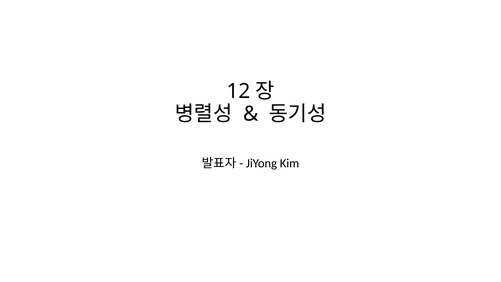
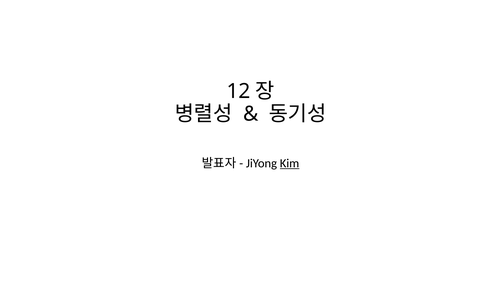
Kim underline: none -> present (290, 163)
